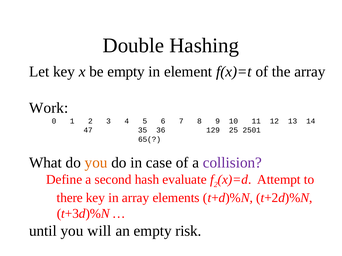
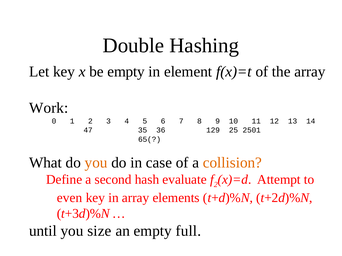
collision colour: purple -> orange (232, 163)
there: there -> even (70, 198)
will: will -> size (99, 231)
risk: risk -> full (188, 231)
